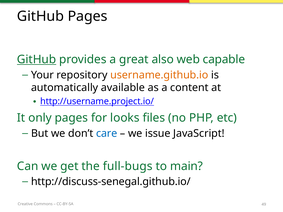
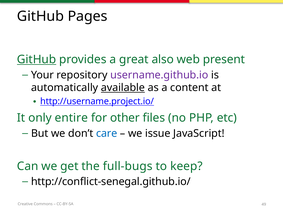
capable: capable -> present (224, 59)
username.github.io colour: orange -> purple (159, 75)
available underline: none -> present (123, 88)
only pages: pages -> entire (71, 118)
looks: looks -> other (125, 118)
main: main -> keep (186, 166)
http://discuss-senegal.github.io/: http://discuss-senegal.github.io/ -> http://conflict-senegal.github.io/ (111, 182)
